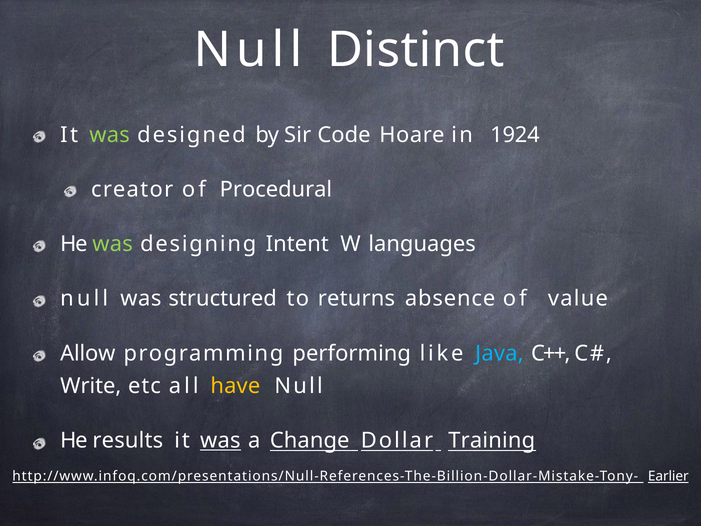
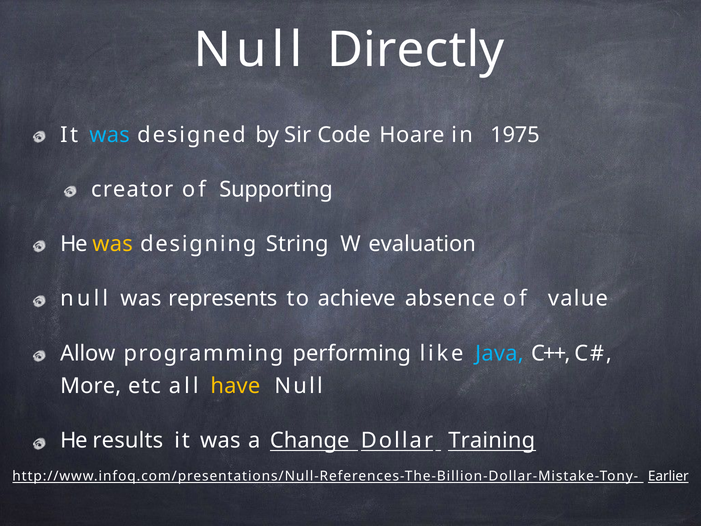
Distinct: Distinct -> Directly (416, 50)
was colour: light green -> light blue (110, 135)
1924: 1924 -> 1975 (515, 135)
Procedural: Procedural -> Supporting (276, 190)
was colour: light green -> yellow (113, 244)
Intent: Intent -> String (297, 244)
languages: languages -> evaluation (422, 244)
structured: structured -> represents (223, 298)
returns: returns -> achieve (357, 298)
Write: Write -> More (91, 386)
was underline: present -> none (220, 440)
